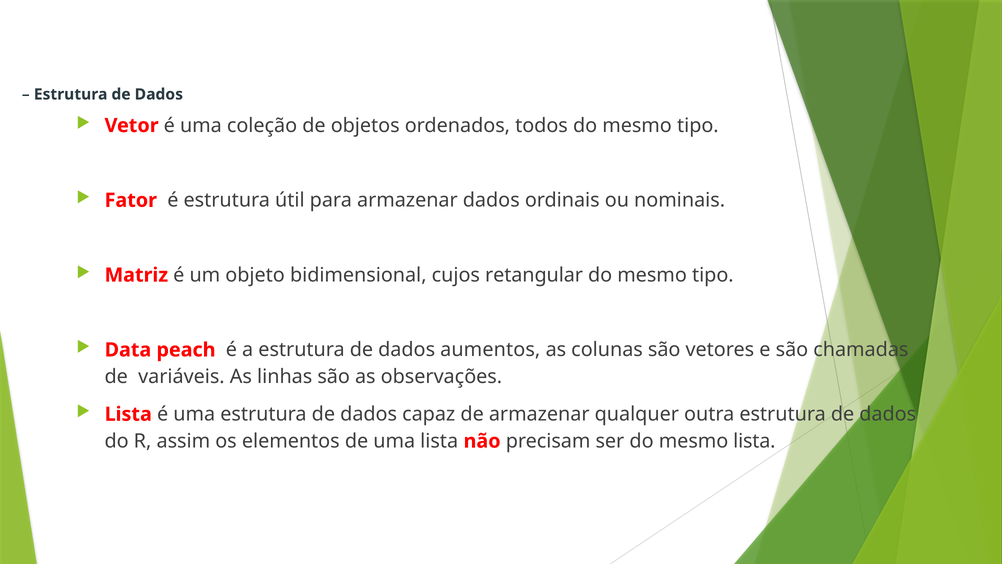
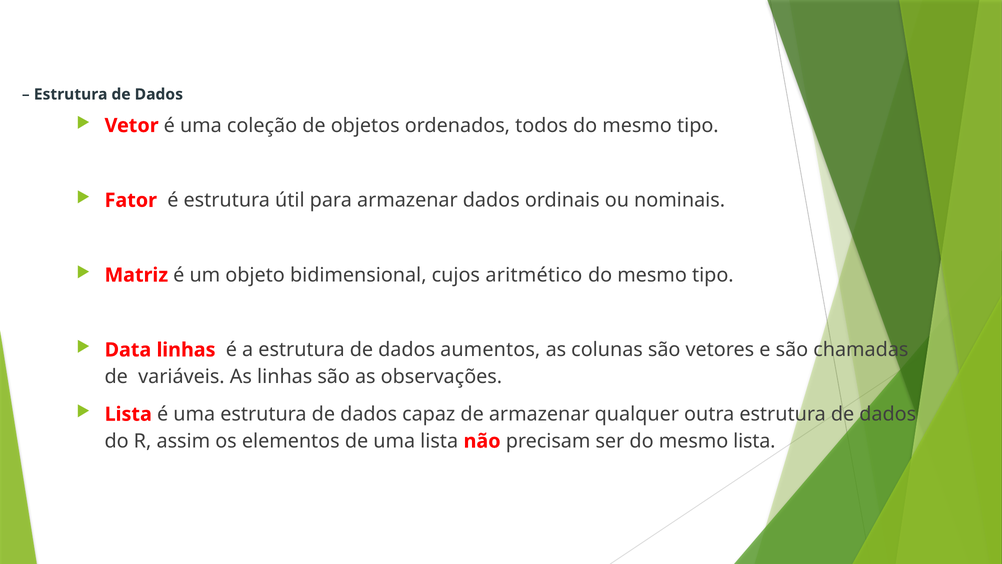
retangular: retangular -> aritmético (534, 275)
Data peach: peach -> linhas (186, 350)
